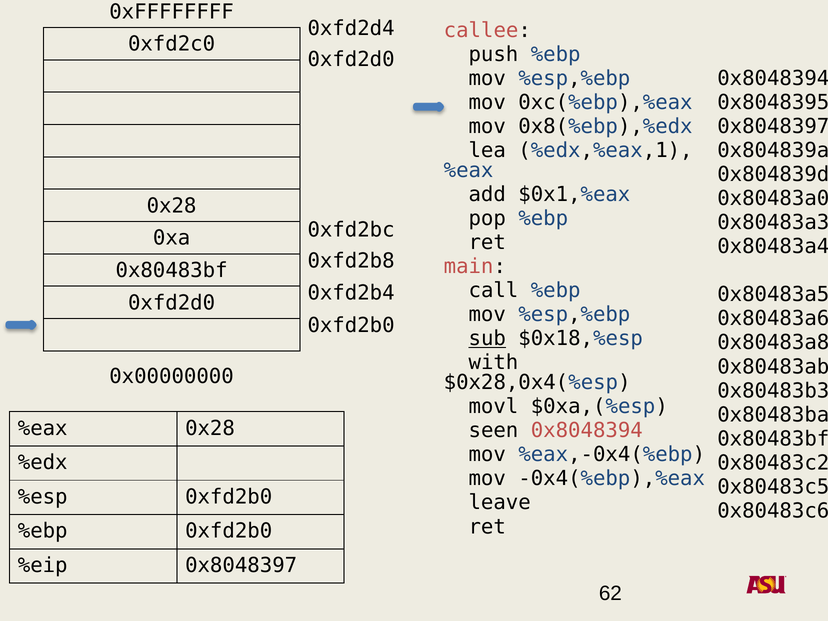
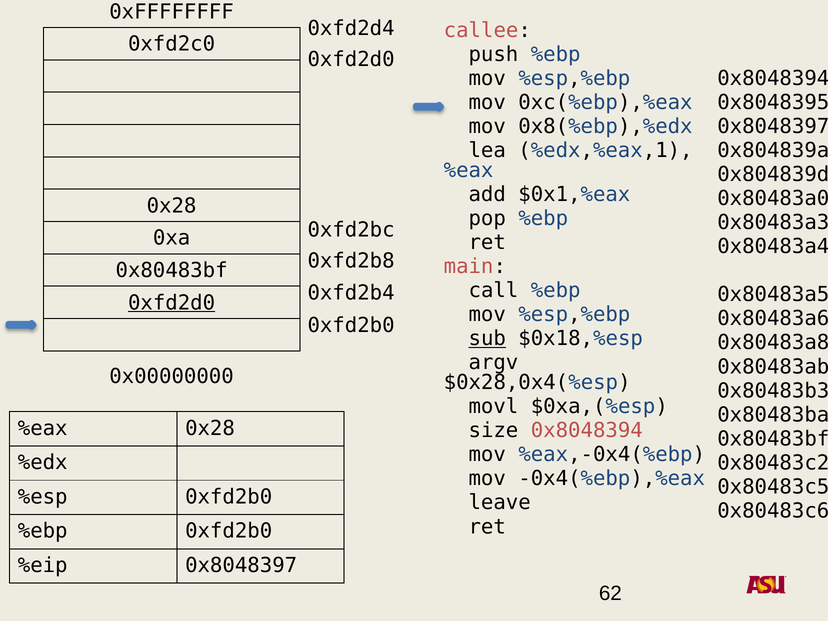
0xfd2d0 underline: none -> present (172, 303)
with: with -> argv (493, 363)
seen: seen -> size (493, 431)
